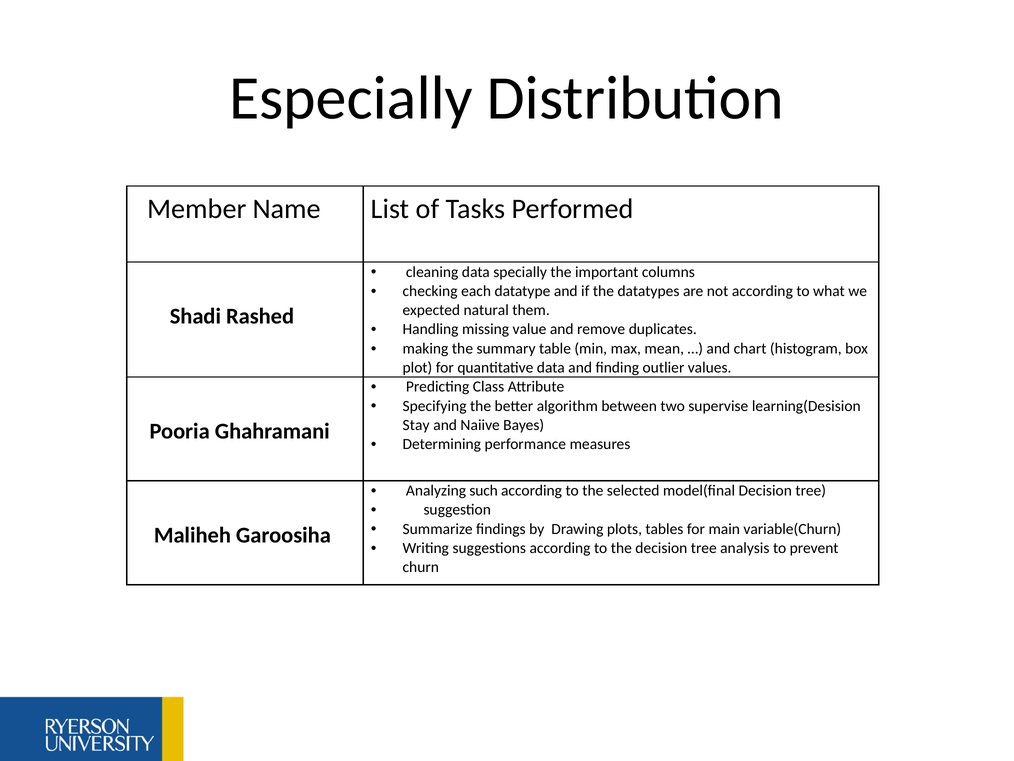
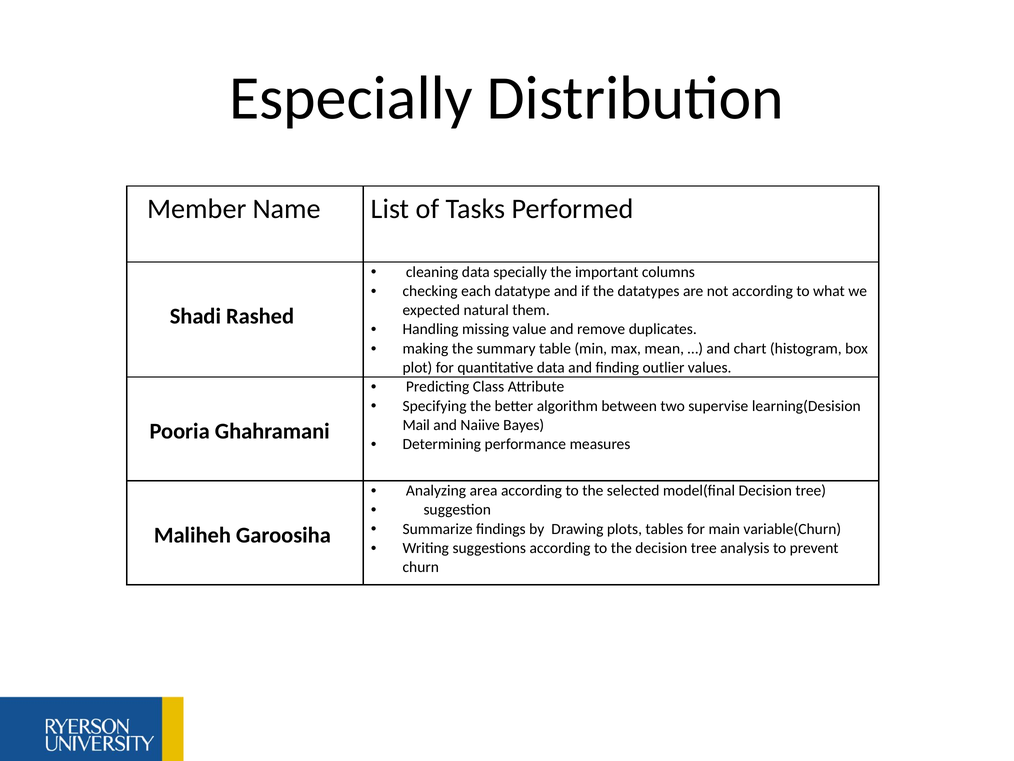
Stay: Stay -> Mail (416, 425)
such: such -> area (484, 490)
